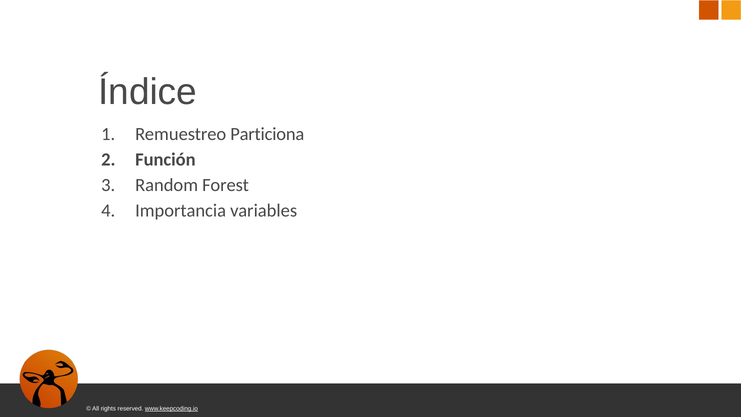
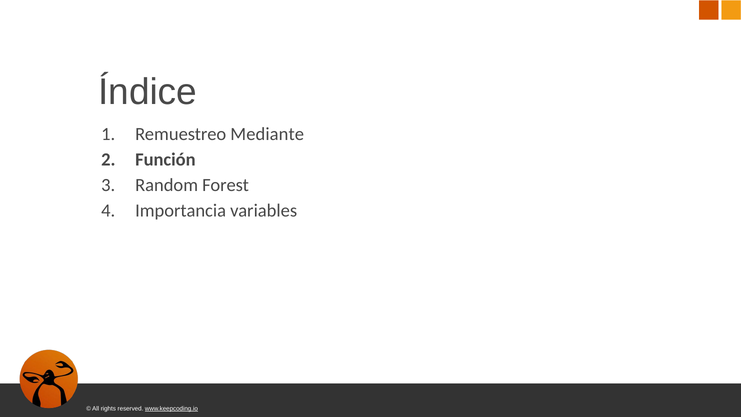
Particiona: Particiona -> Mediante (267, 134)
